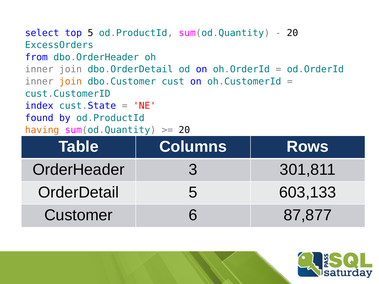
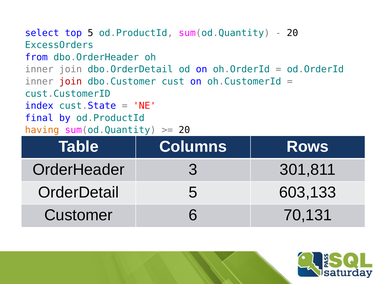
join colour: orange -> red (71, 82)
found: found -> final (39, 118)
87,877: 87,877 -> 70,131 (308, 215)
